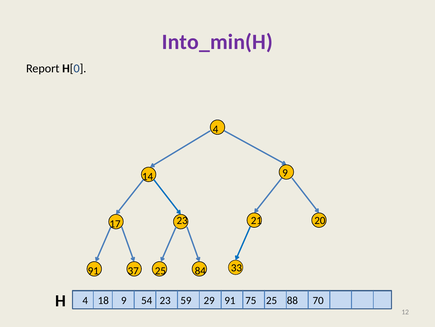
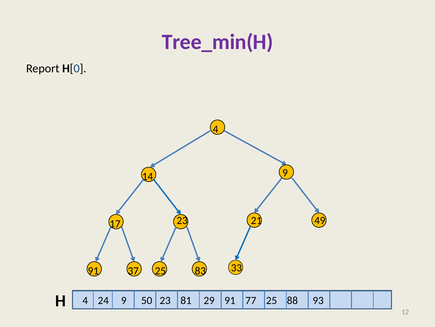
Into_min(H: Into_min(H -> Tree_min(H (218, 42)
20: 20 -> 49 (320, 220)
84: 84 -> 83 (200, 270)
18: 18 -> 24 (103, 300)
54: 54 -> 50 (147, 300)
59: 59 -> 81 (186, 300)
75: 75 -> 77 (251, 300)
70: 70 -> 93 (318, 300)
